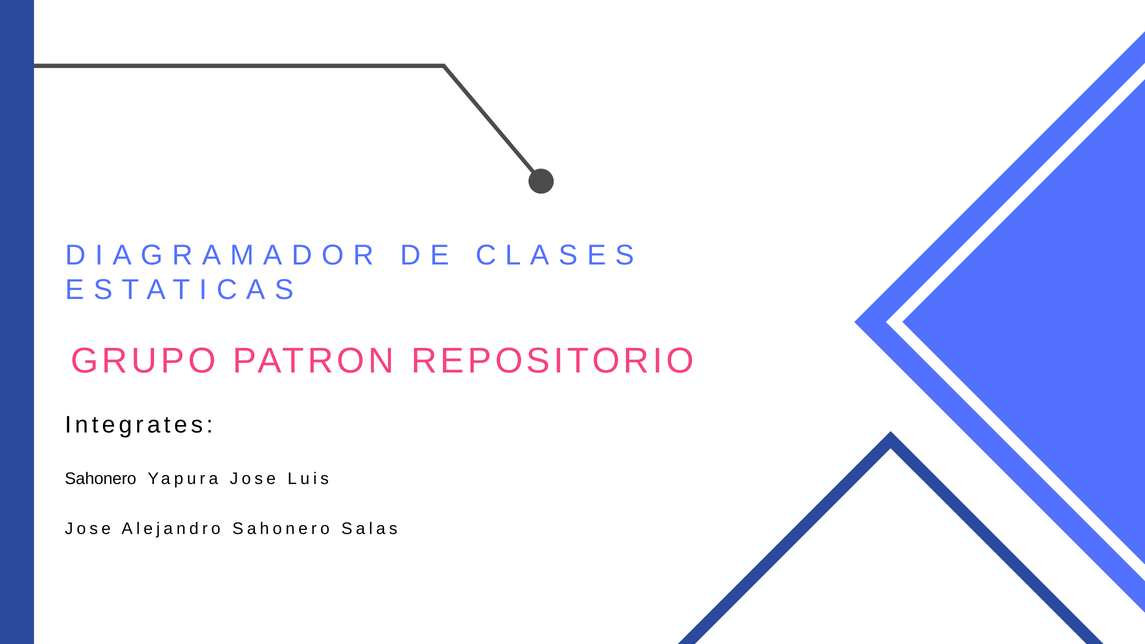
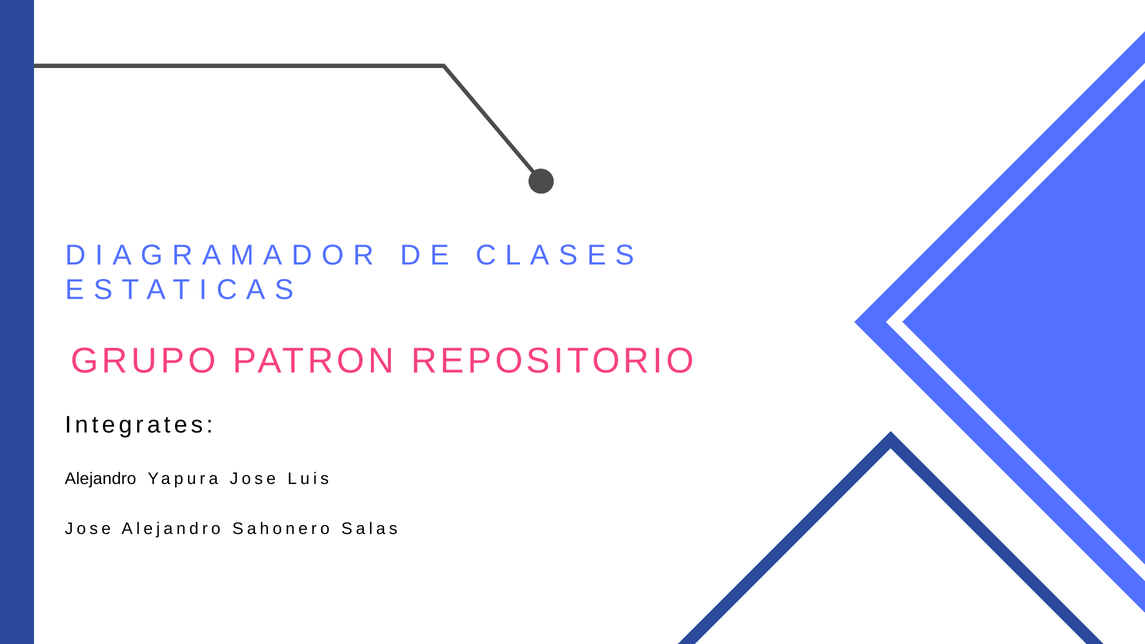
Sahonero: Sahonero -> Alejandro (101, 479)
